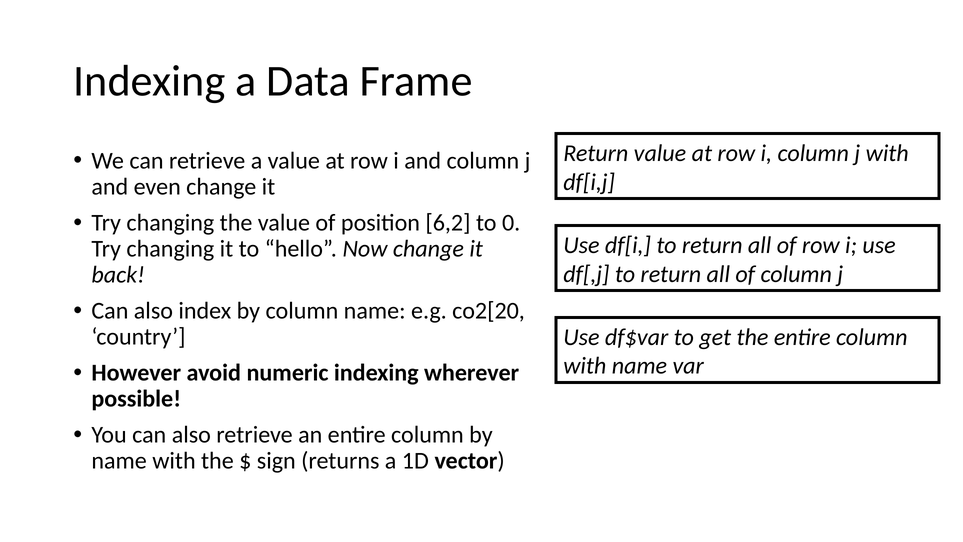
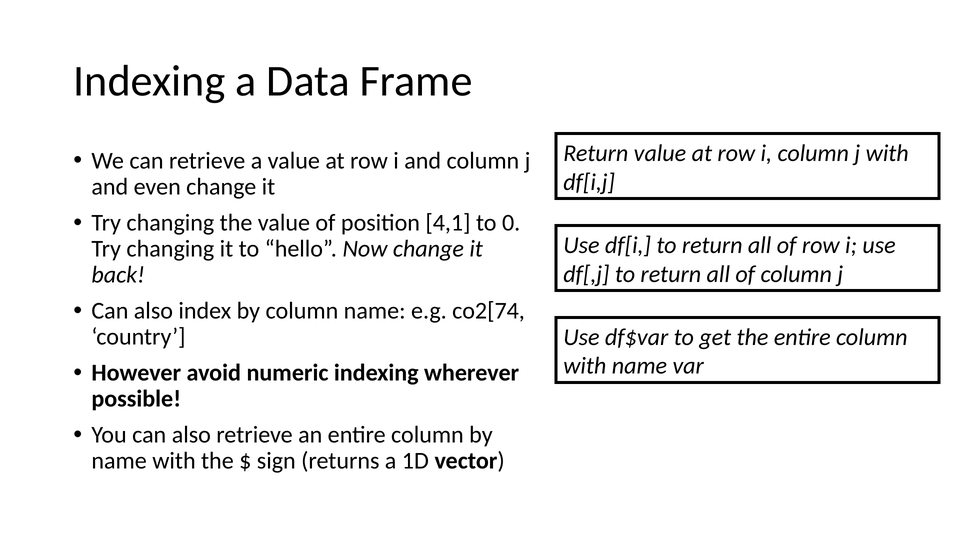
6,2: 6,2 -> 4,1 (448, 223)
co2[20: co2[20 -> co2[74 (488, 311)
